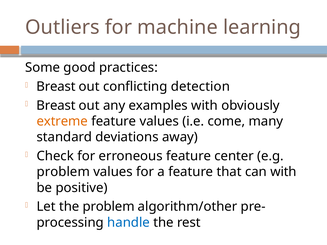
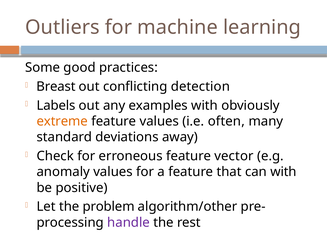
Breast: Breast -> Labels (56, 106)
come: come -> often (226, 121)
center: center -> vector (234, 156)
problem: problem -> anomaly (63, 172)
handle colour: blue -> purple (129, 223)
